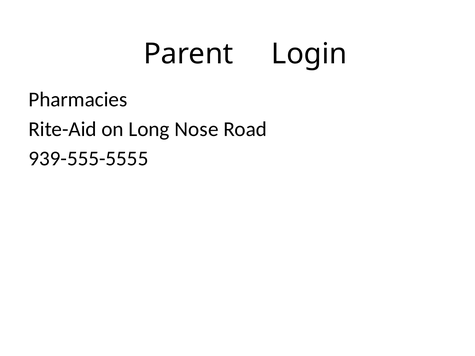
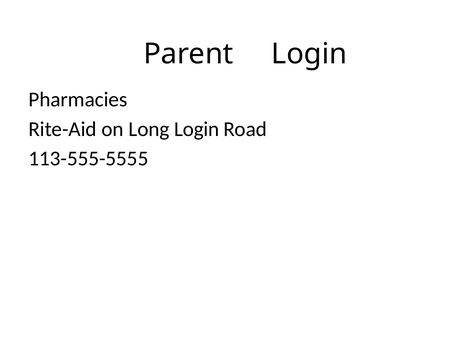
Long Nose: Nose -> Login (197, 129)
939-555-5555: 939-555-5555 -> 113-555-5555 (88, 159)
